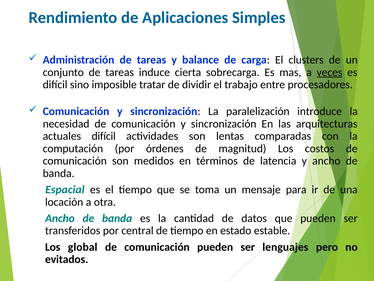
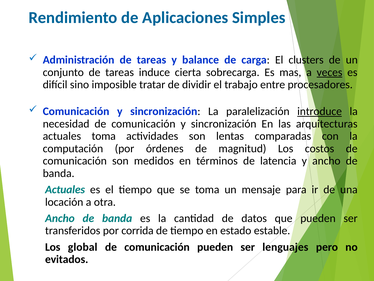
introduce underline: none -> present (320, 111)
actuales difícil: difícil -> toma (104, 136)
Espacial: Espacial -> Actuales (65, 189)
central: central -> corrida (137, 230)
